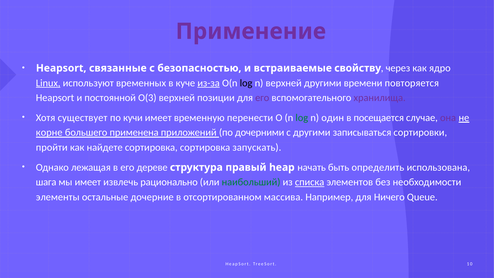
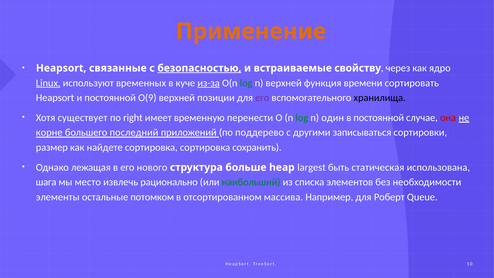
Применение colour: purple -> orange (251, 31)
безопасностью underline: none -> present (199, 68)
log colour: black -> green (246, 83)
верхней другими: другими -> функция (323, 83)
повторяется: повторяется -> сортировать (412, 83)
O(3: O(3 -> O(9 (147, 98)
хранилища colour: purple -> black (380, 98)
кучи: кучи -> right (133, 118)
в посещается: посещается -> постоянной (379, 118)
она colour: purple -> red (448, 118)
применена: применена -> последний (134, 133)
дочерними: дочерними -> поддерево (260, 133)
пройти: пройти -> размер (52, 147)
запускать: запускать -> сохранить (257, 147)
дереве: дереве -> нового (152, 167)
правый: правый -> больше (246, 167)
начать: начать -> largest (312, 167)
определить: определить -> статическая (378, 167)
мы имеет: имеет -> место (88, 182)
списка underline: present -> none (310, 182)
дочерние: дочерние -> потомком (152, 197)
Ничего: Ничего -> Роберт (389, 197)
